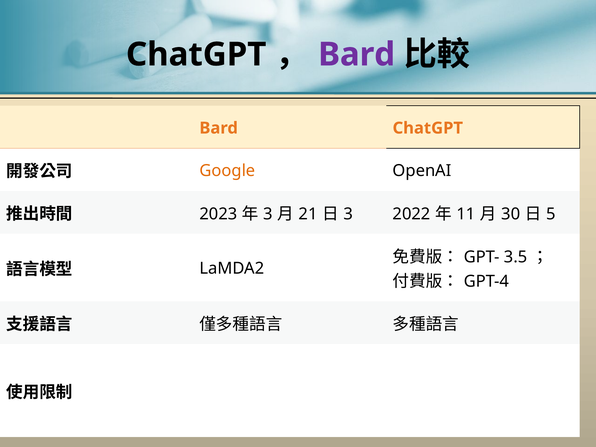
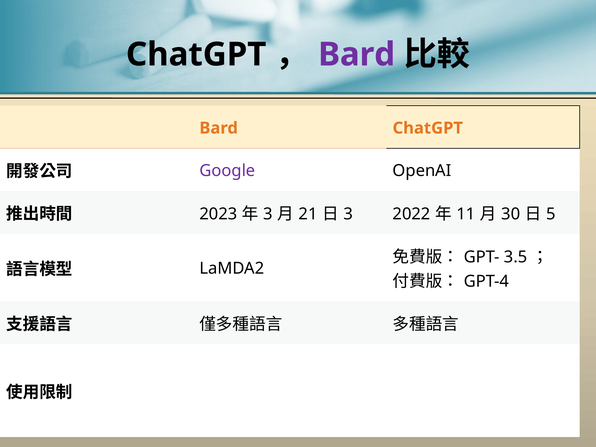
Google colour: orange -> purple (227, 171)
